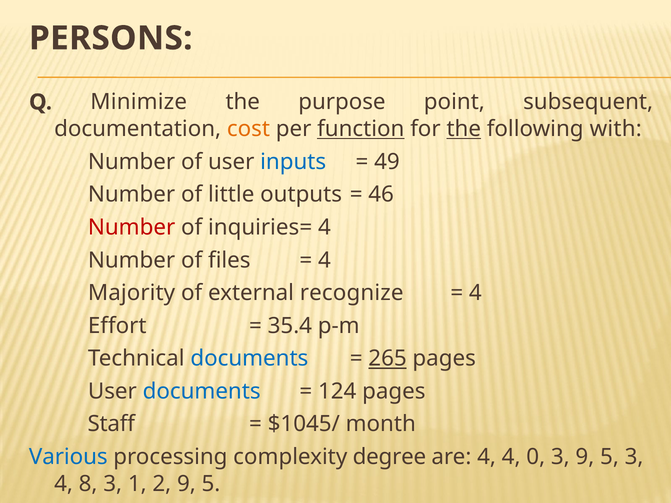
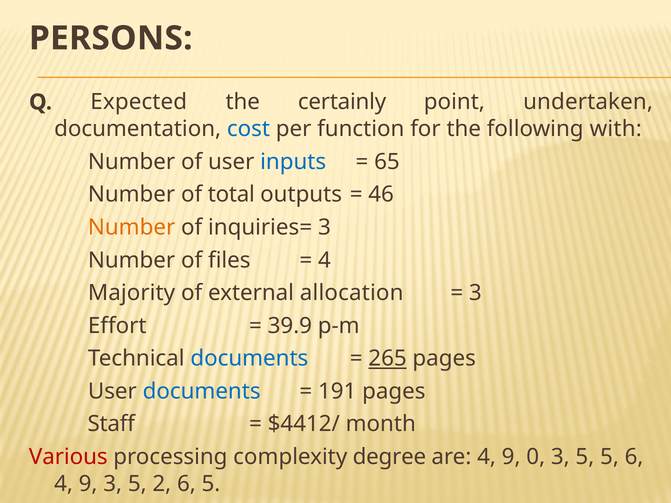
Minimize: Minimize -> Expected (139, 102)
purpose: purpose -> certainly (342, 102)
subsequent: subsequent -> undertaken (588, 102)
cost colour: orange -> blue (248, 129)
function underline: present -> none (361, 129)
the underline: present -> none (464, 129)
49: 49 -> 65 (387, 162)
little: little -> total (231, 195)
Number colour: red -> orange (132, 227)
4: 4 -> 3 (324, 227)
recognize: recognize -> allocation (352, 293)
4: 4 -> 3 (475, 293)
35.4: 35.4 -> 39.9 (290, 326)
124: 124 -> 191 (337, 391)
$1045/: $1045/ -> $4412/ (304, 424)
Various colour: blue -> red (68, 457)
are 4 4: 4 -> 9 (511, 457)
0 3 9: 9 -> 5 (585, 457)
5 3: 3 -> 6 (634, 457)
8: 8 -> 9 (88, 484)
1: 1 -> 5 (137, 484)
2 9: 9 -> 6 (186, 484)
